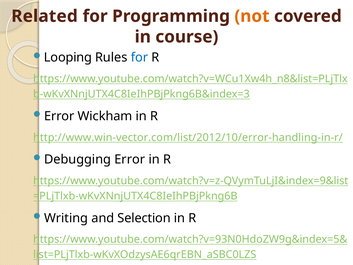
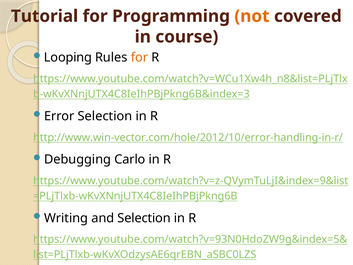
Related: Related -> Tutorial (45, 16)
for colour: blue -> orange (139, 57)
Error Wickham: Wickham -> Selection (105, 116)
http://www.win-vector.com/list/2012/10/error-handling-in-r/: http://www.win-vector.com/list/2012/10/error-handling-in-r/ -> http://www.win-vector.com/hole/2012/10/error-handling-in-r/ (188, 137)
Debugging Error: Error -> Carlo (130, 159)
